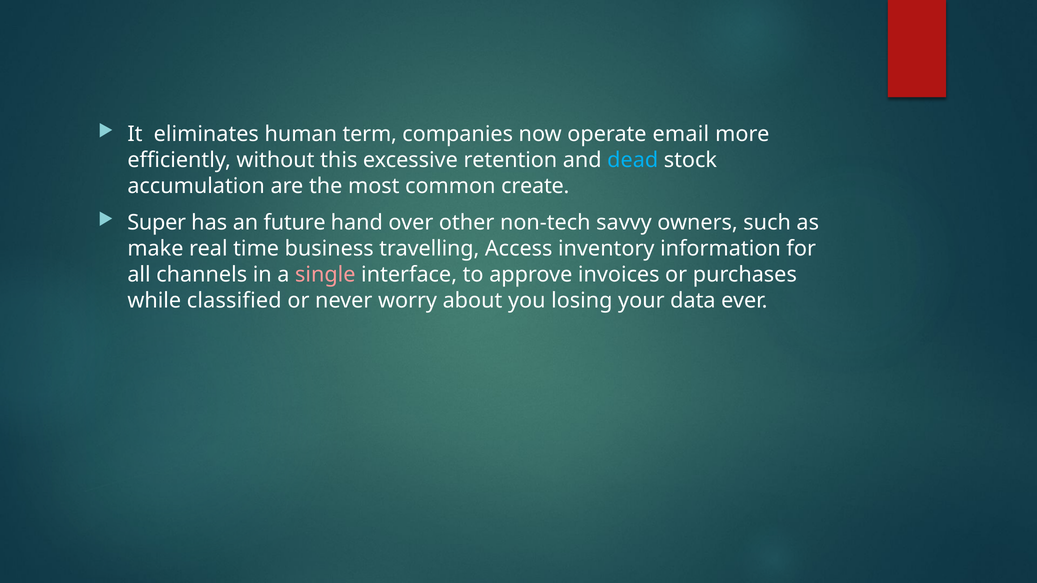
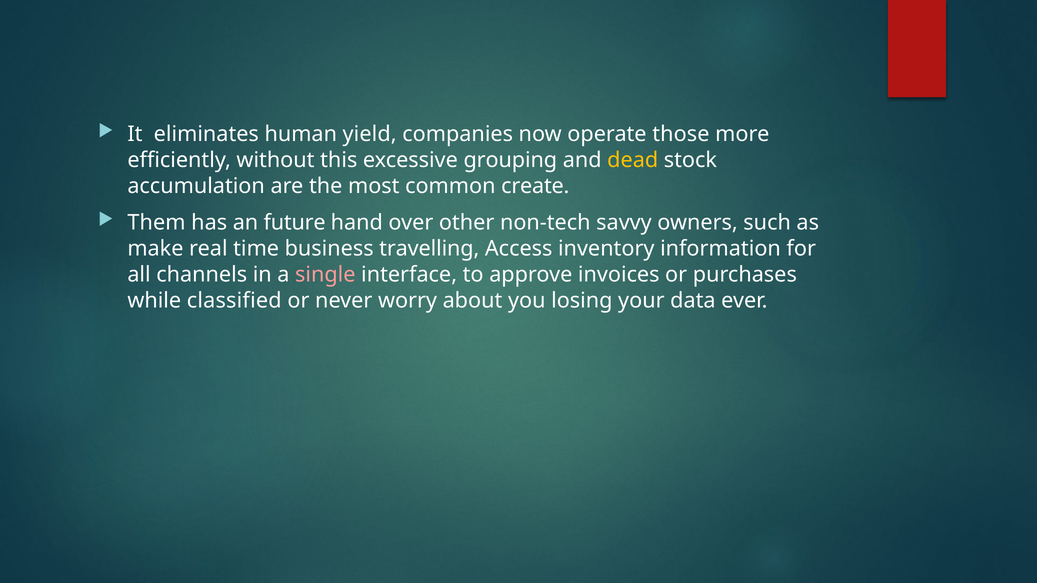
term: term -> yield (370, 134)
email: email -> those (681, 134)
retention: retention -> grouping (510, 160)
dead colour: light blue -> yellow (633, 160)
Super: Super -> Them (156, 223)
